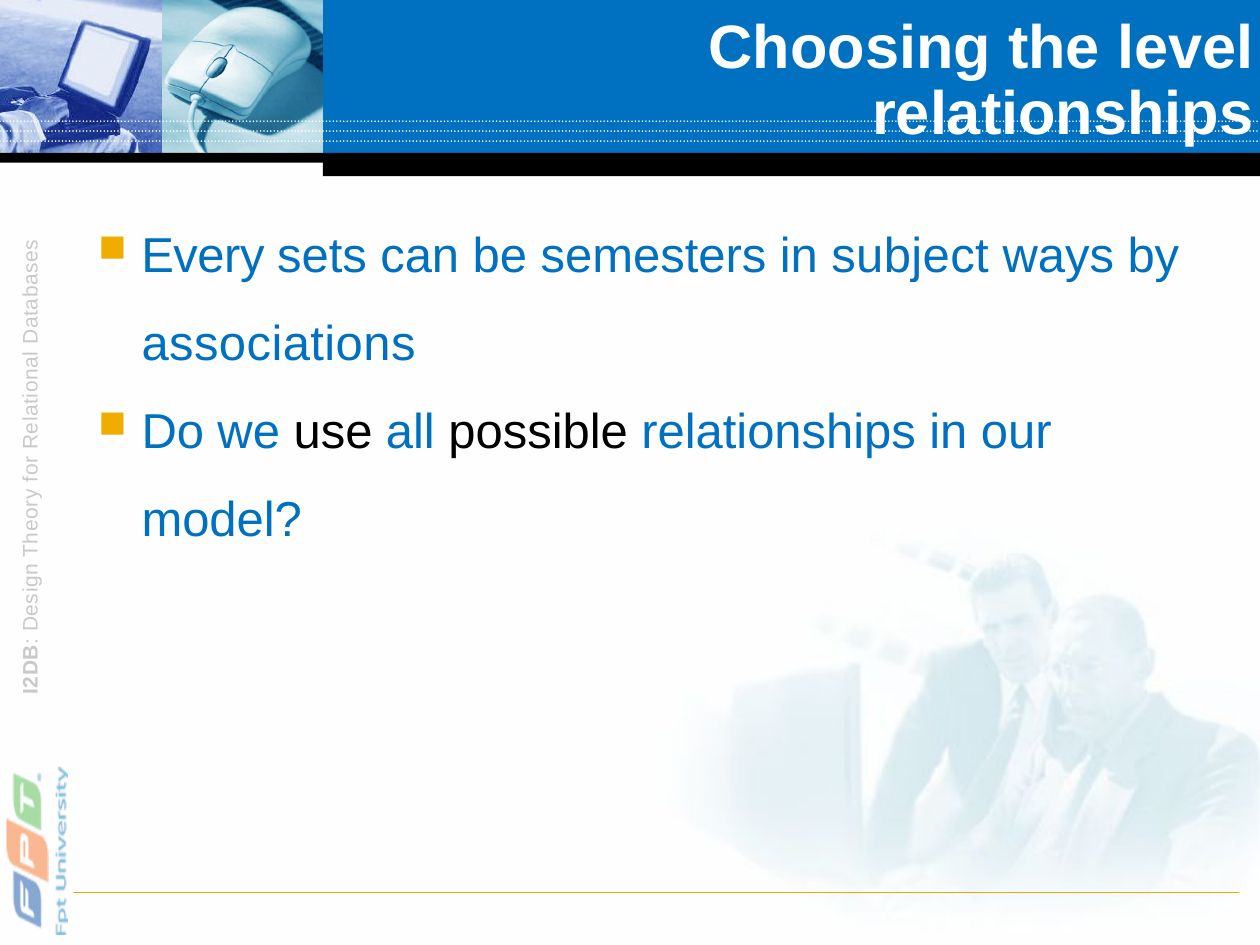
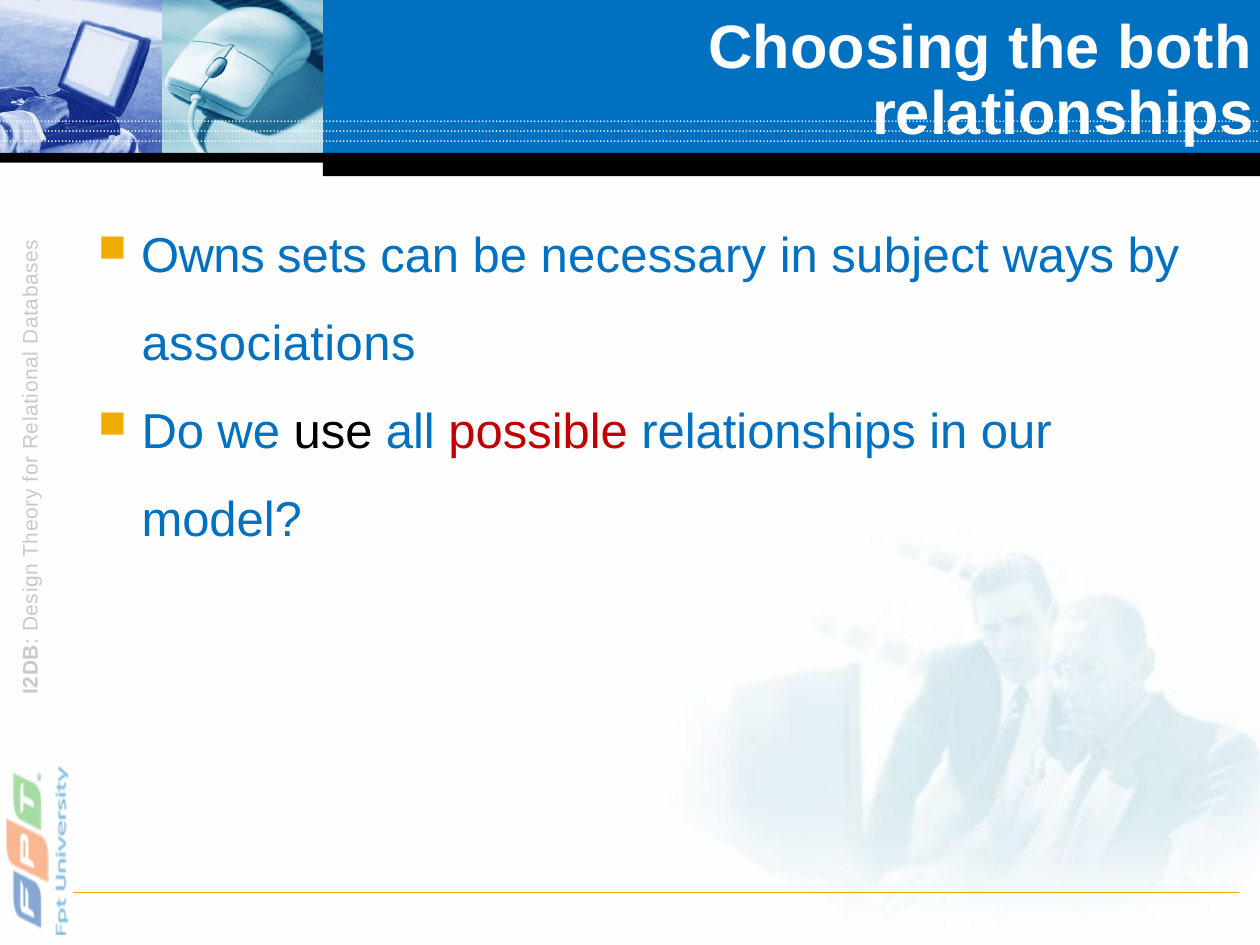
level: level -> both (1185, 48)
Every: Every -> Owns (203, 256)
semesters: semesters -> necessary (653, 256)
possible colour: black -> red (538, 432)
